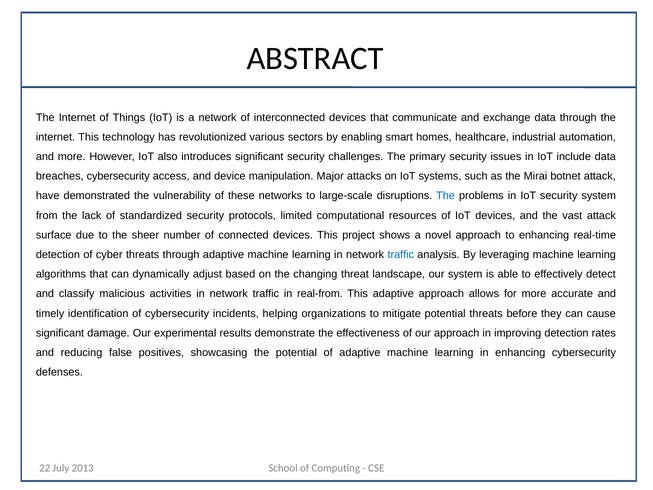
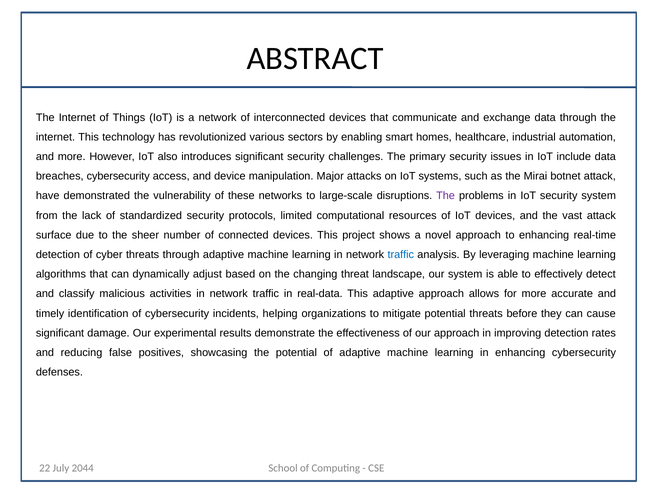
The colour: blue -> purple (446, 196)
real-from: real-from -> real-data (320, 294)
2013: 2013 -> 2044 (83, 468)
